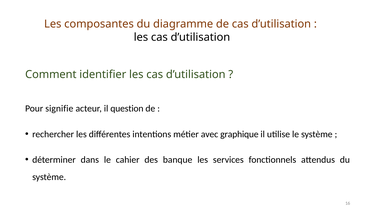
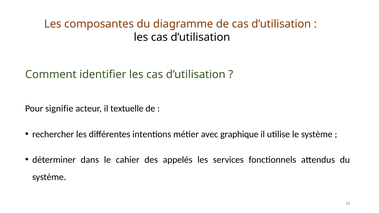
question: question -> textuelle (127, 109)
banque: banque -> appelés (178, 160)
